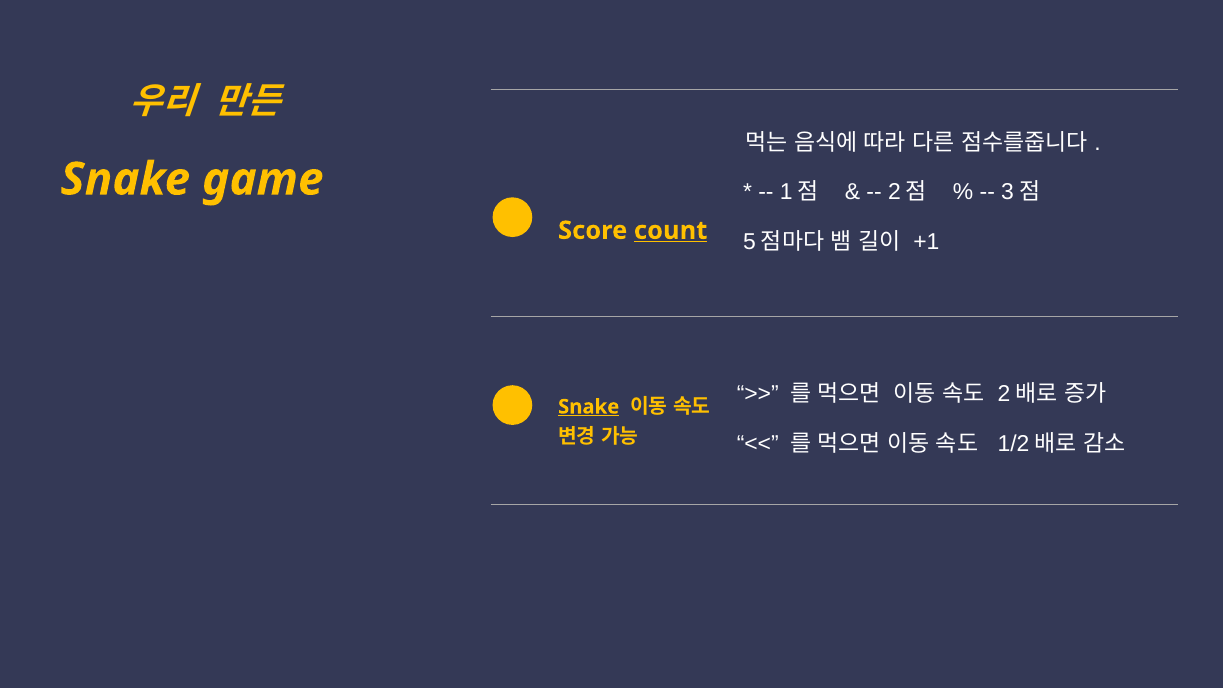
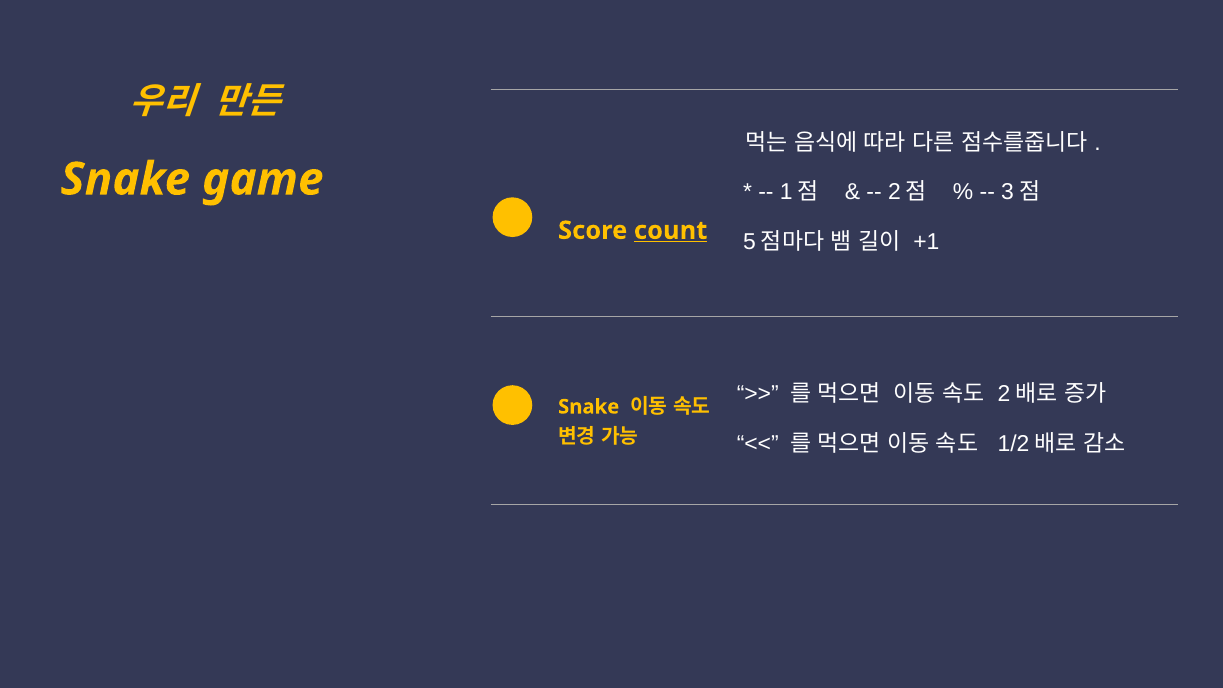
Snake underline: present -> none (589, 407)
